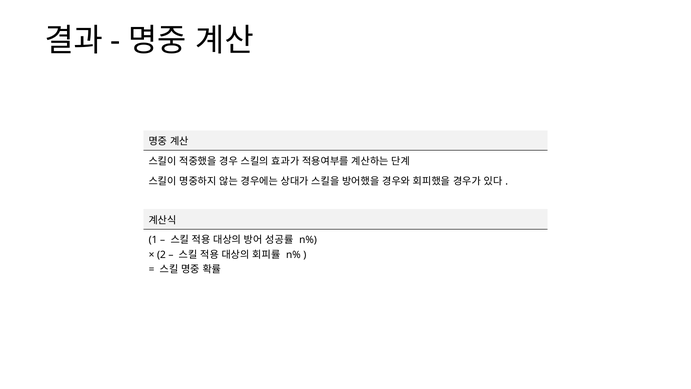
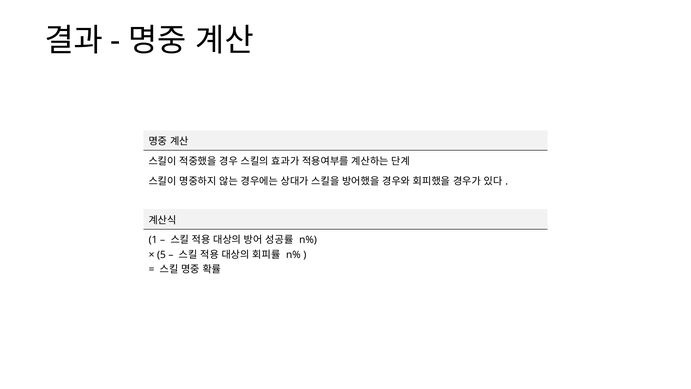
2: 2 -> 5 (161, 255)
